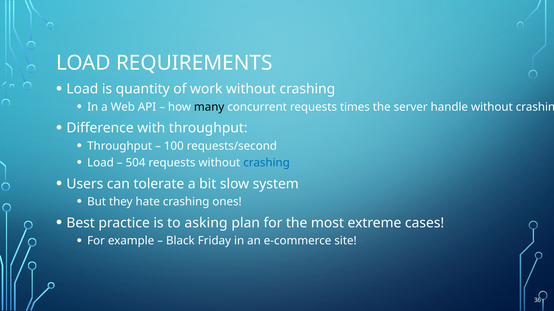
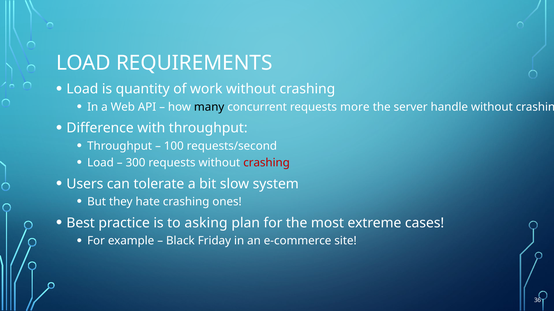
times: times -> more (355, 107)
504: 504 -> 300 (136, 163)
crashing colour: blue -> red (267, 163)
